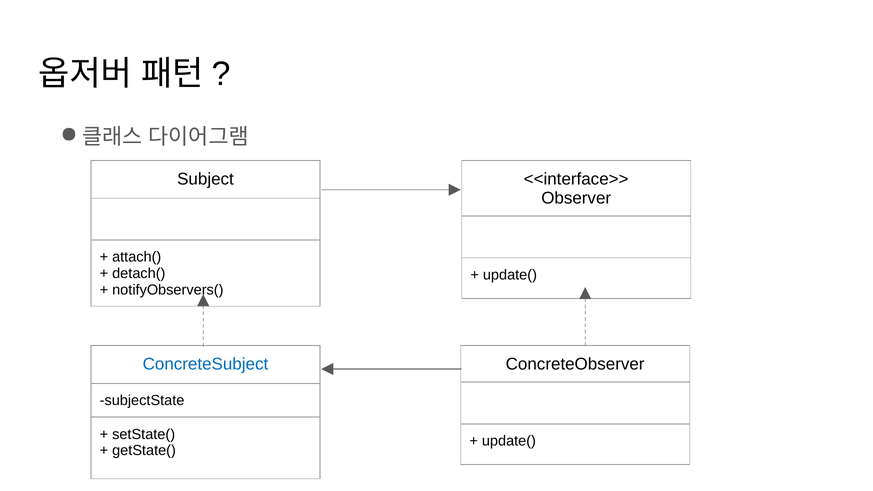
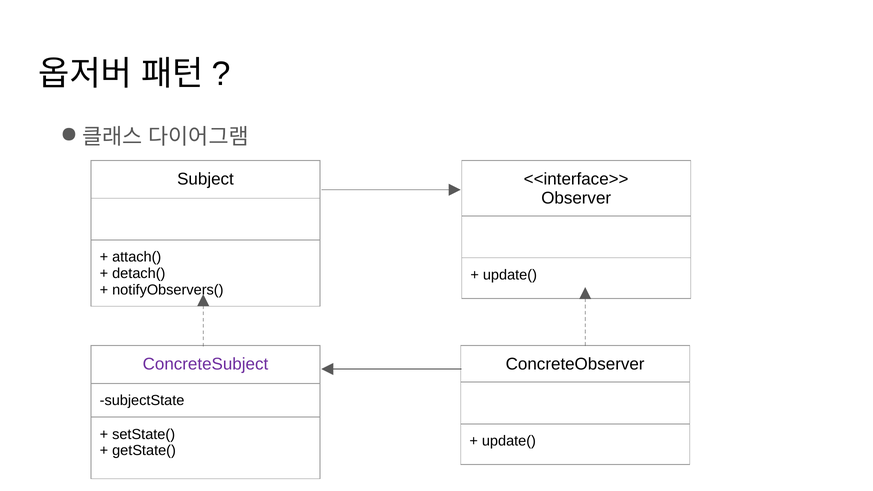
ConcreteSubject colour: blue -> purple (205, 364)
